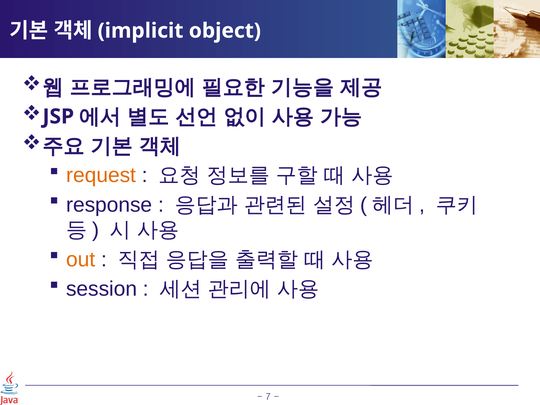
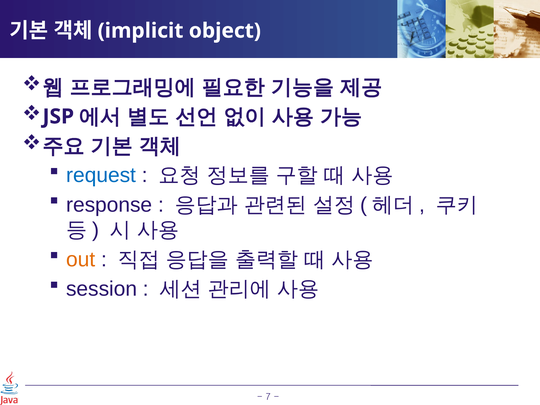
request colour: orange -> blue (101, 175)
